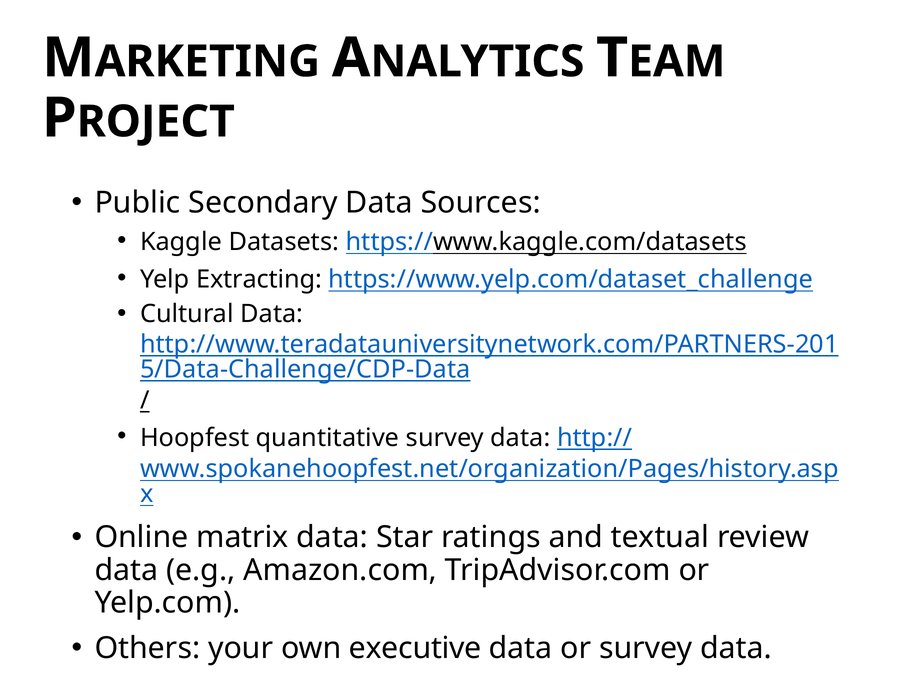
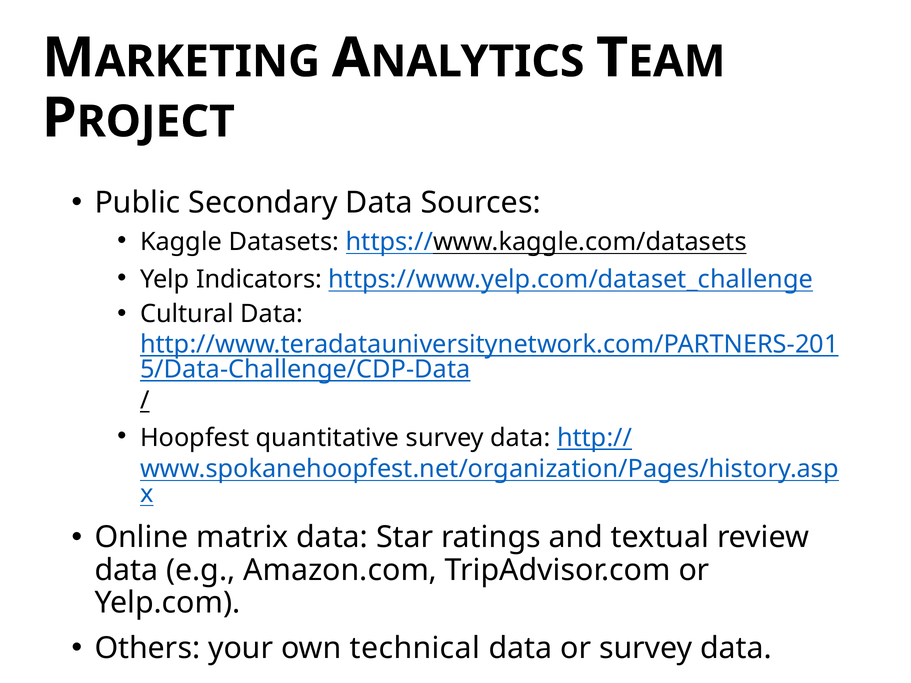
Extracting: Extracting -> Indicators (259, 280)
executive: executive -> technical (415, 649)
